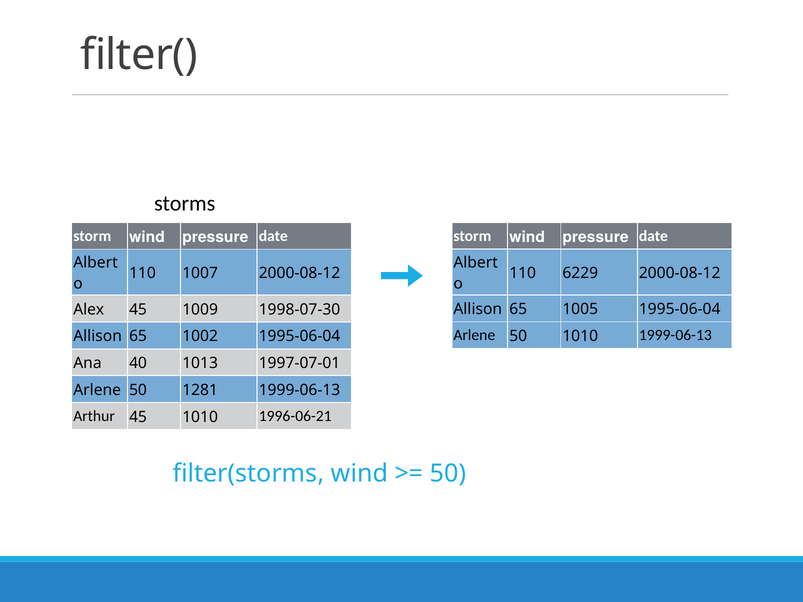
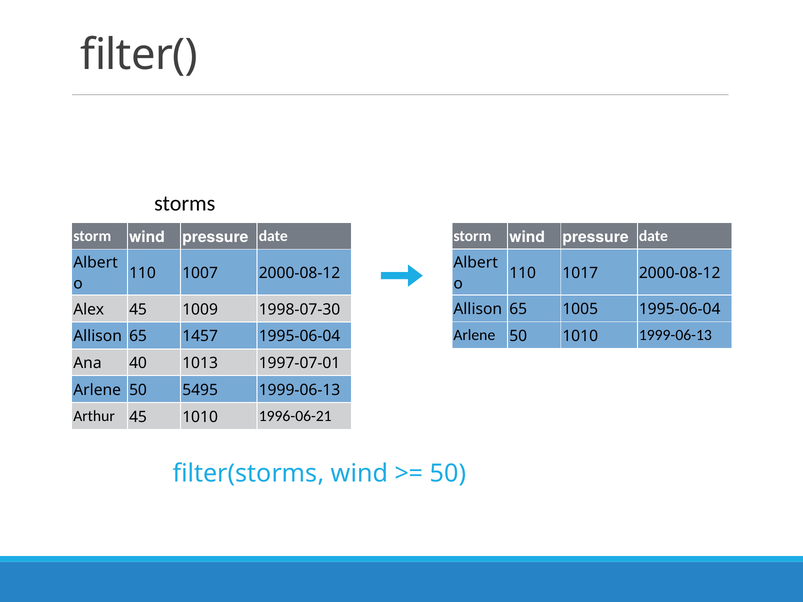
6229: 6229 -> 1017 (580, 273)
1002: 1002 -> 1457 (200, 336)
1281: 1281 -> 5495 (200, 390)
